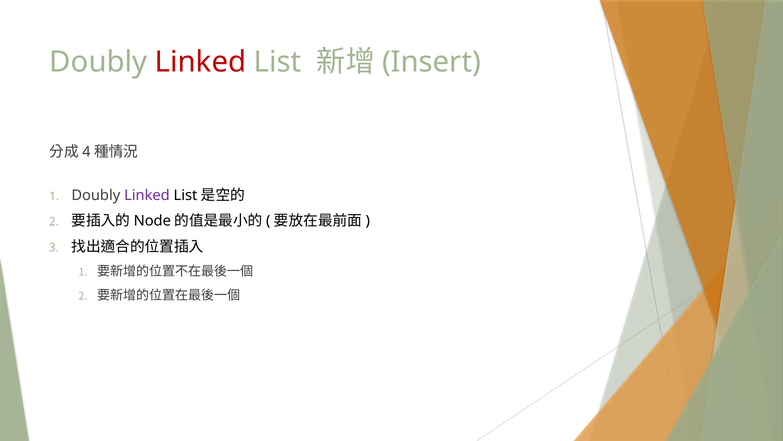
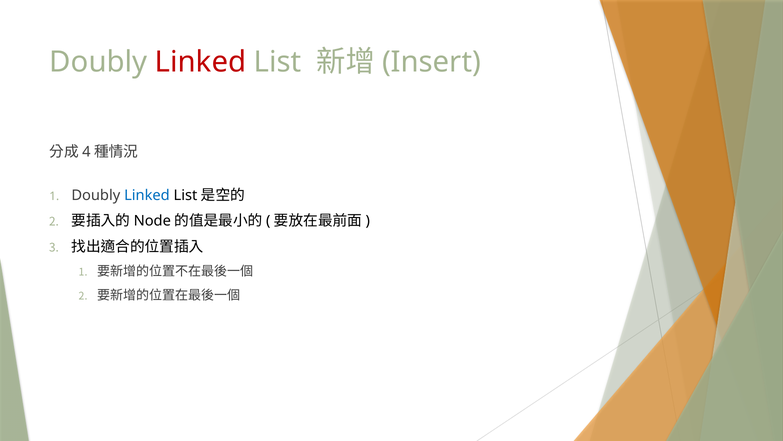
Linked colour: purple -> blue (147, 195)
